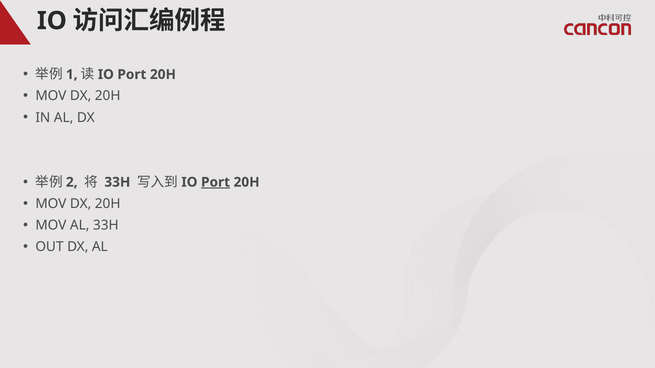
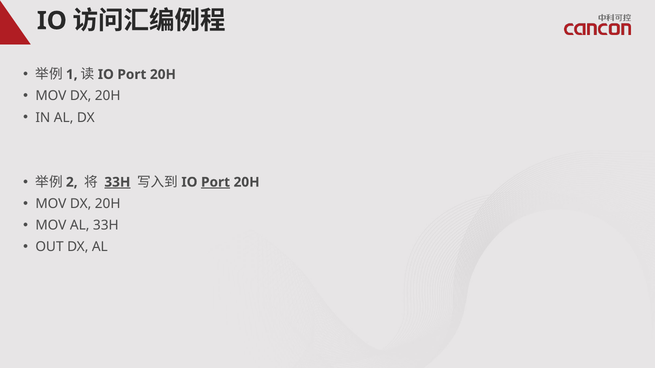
33H underline: none -> present (117, 182)
